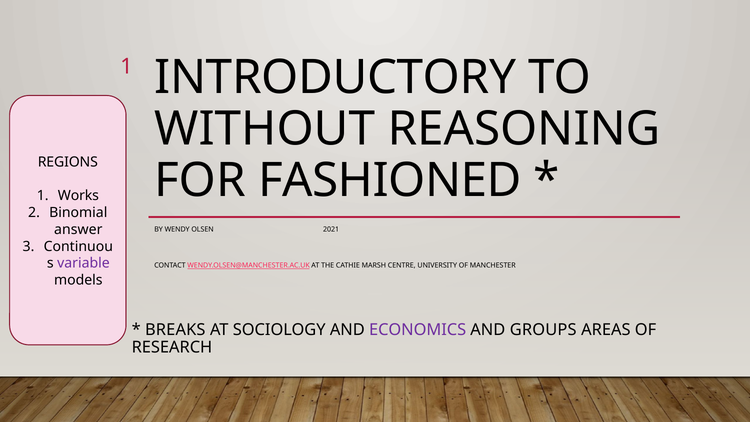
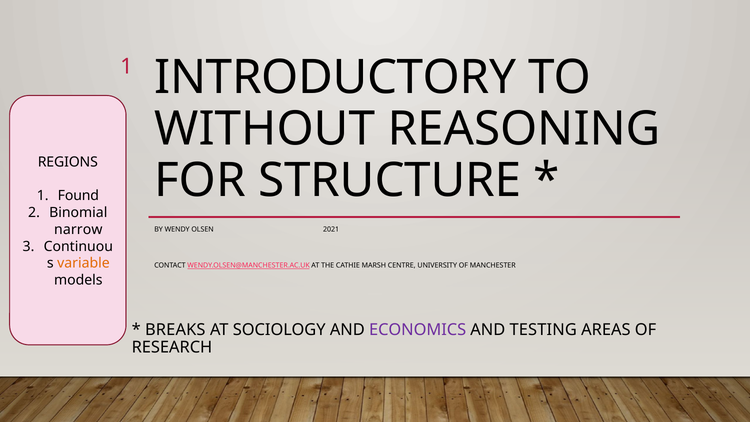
FASHIONED: FASHIONED -> STRUCTURE (390, 181)
Works: Works -> Found (78, 196)
answer: answer -> narrow (78, 230)
variable colour: purple -> orange (83, 263)
GROUPS: GROUPS -> TESTING (543, 330)
